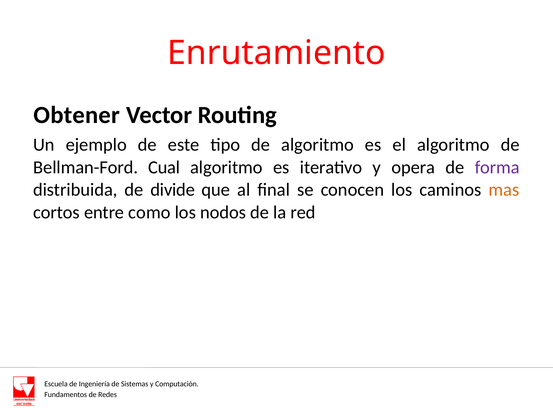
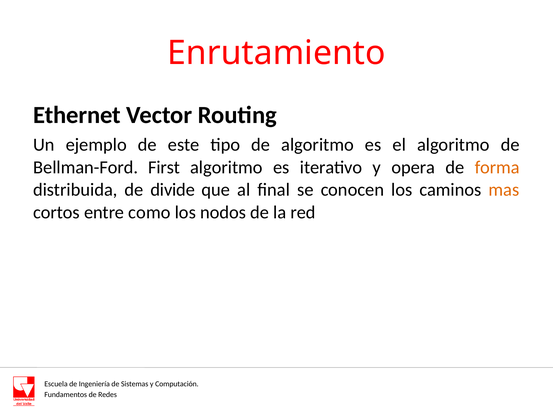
Obtener: Obtener -> Ethernet (77, 115)
Cual: Cual -> First (164, 167)
forma colour: purple -> orange (497, 167)
